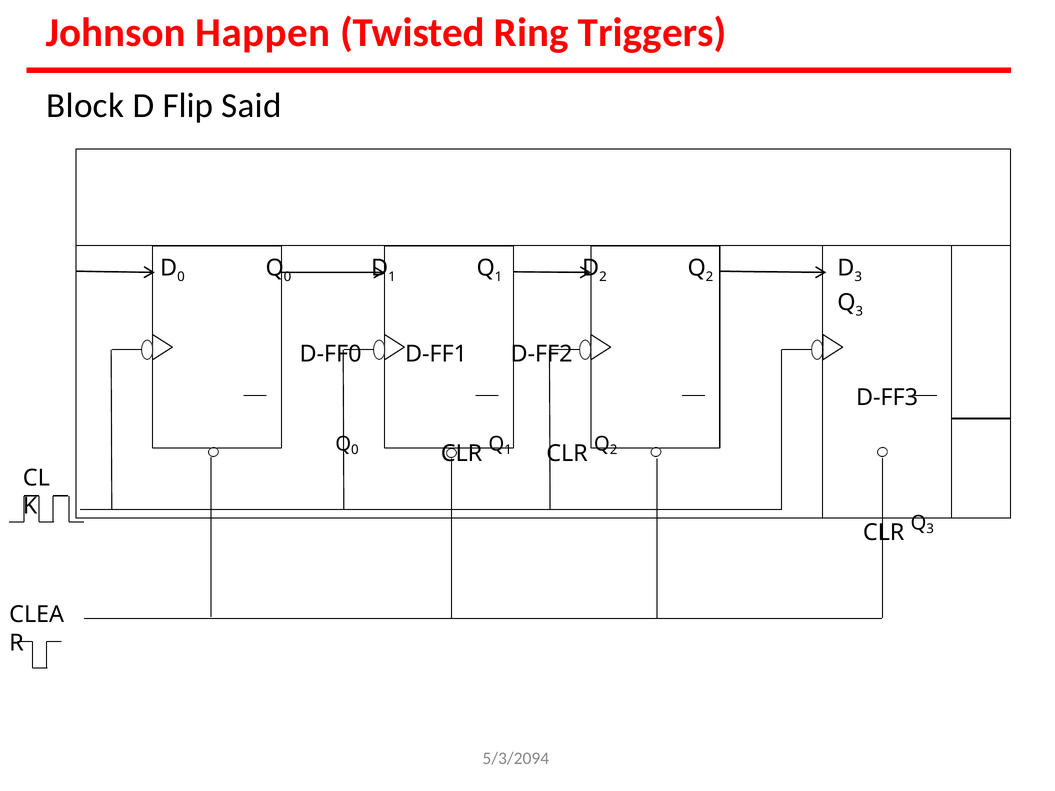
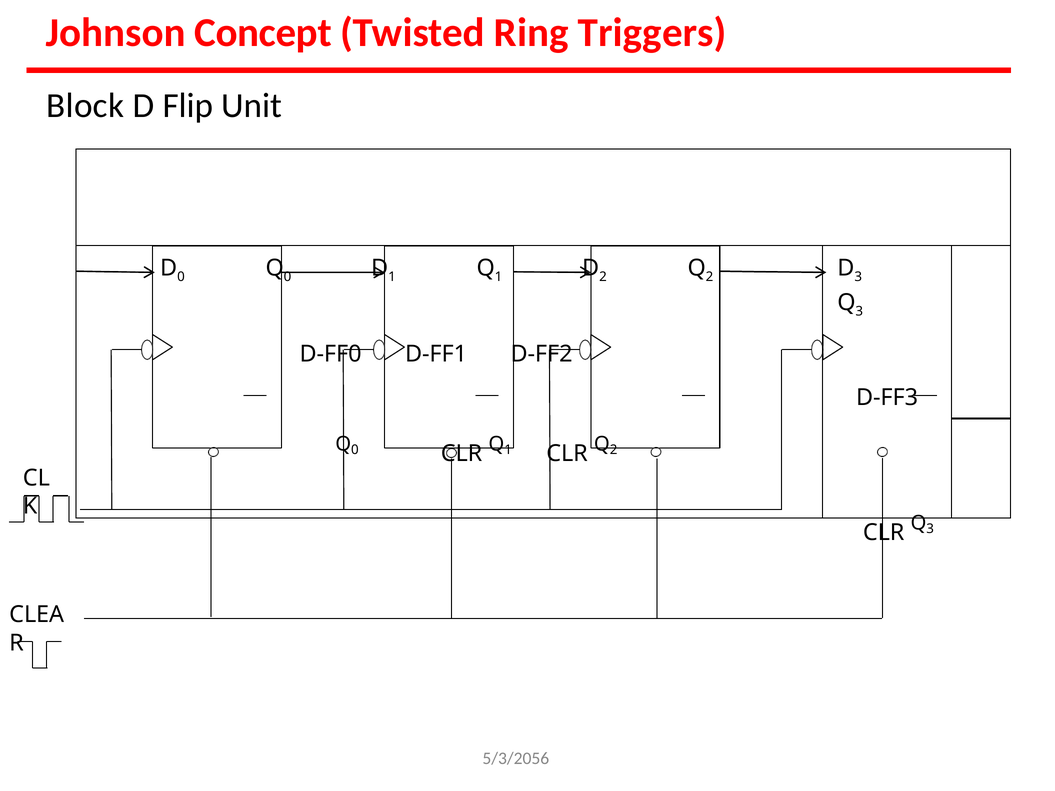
Happen: Happen -> Concept (263, 33)
Said: Said -> Unit (252, 106)
5/3/2094: 5/3/2094 -> 5/3/2056 (516, 758)
